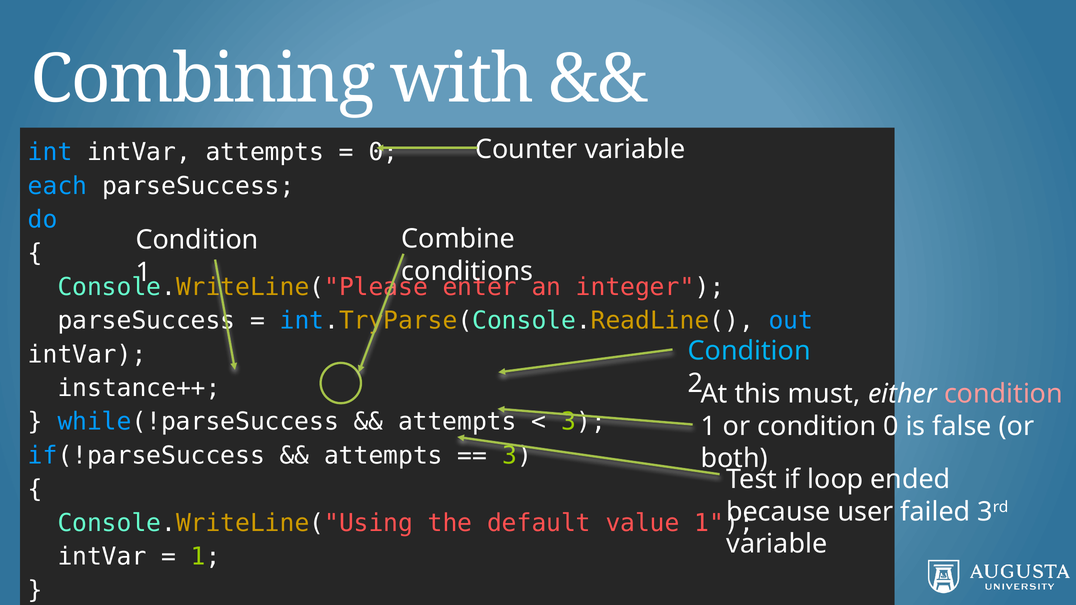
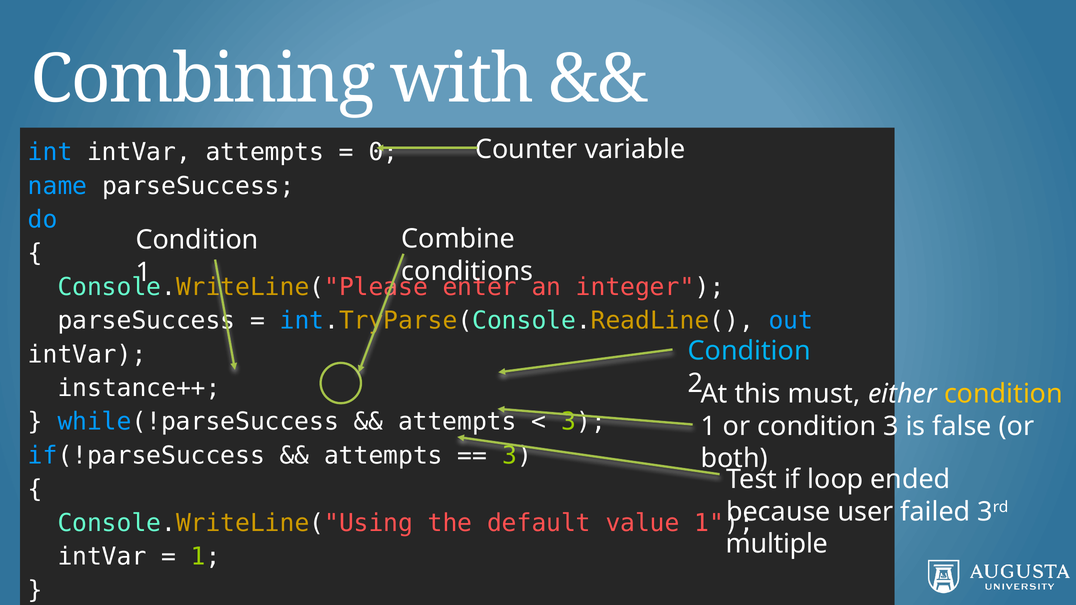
each: each -> name (58, 186)
condition colour: pink -> yellow (1003, 394)
condition 0: 0 -> 3 (891, 427)
variable: variable -> multiple (777, 544)
